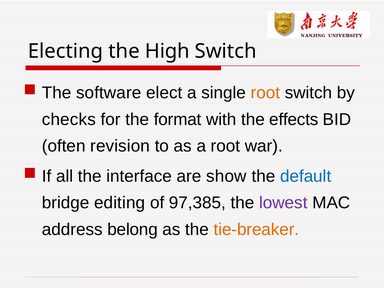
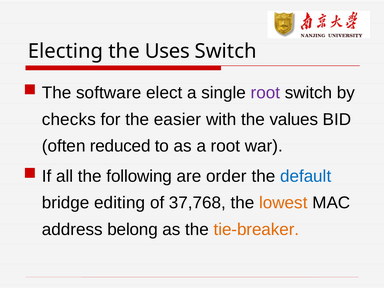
High: High -> Uses (167, 51)
root colour: orange -> purple (265, 93)
format: format -> easier (177, 119)
effects: effects -> values (294, 119)
revision: revision -> reduced (120, 146)
interface: interface -> following (139, 176)
show: show -> order (226, 176)
97,385: 97,385 -> 37,768 (197, 203)
lowest colour: purple -> orange (283, 203)
